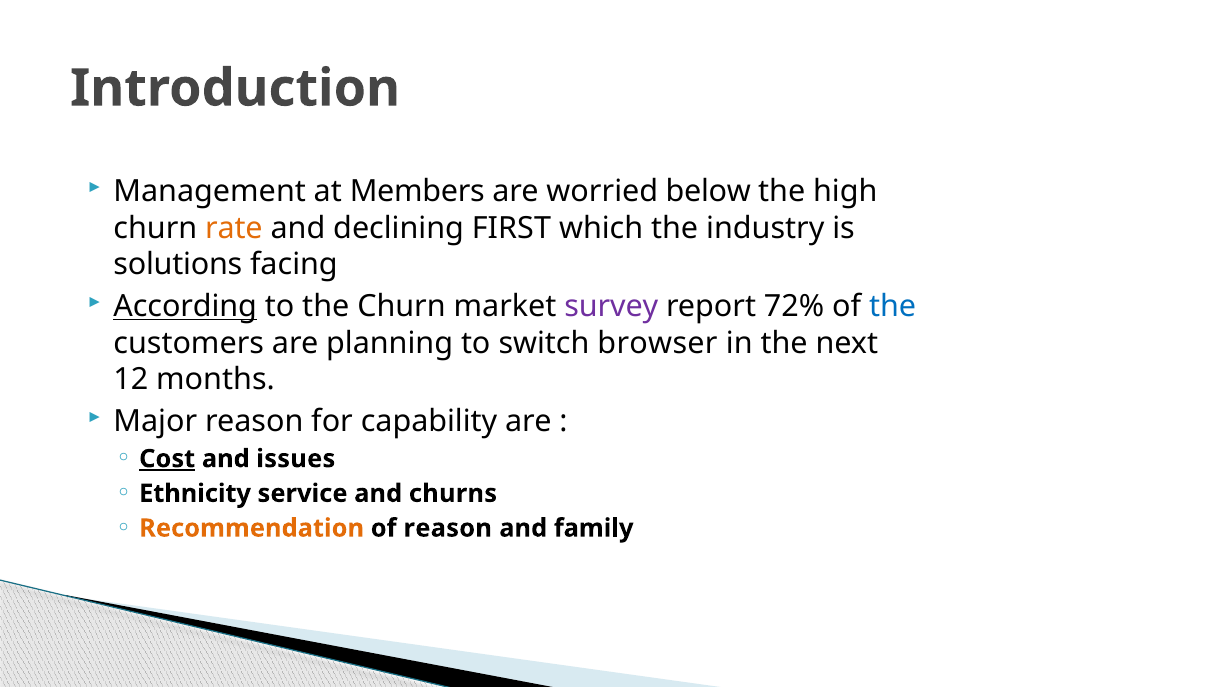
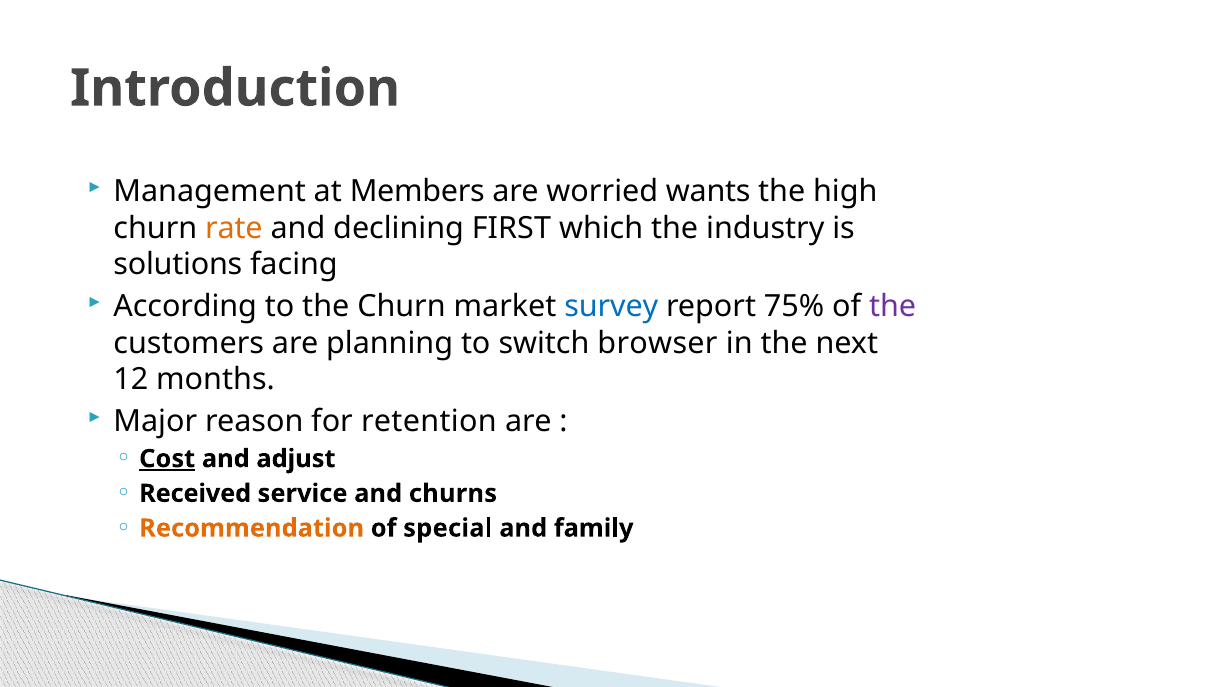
below: below -> wants (708, 191)
According underline: present -> none (185, 306)
survey colour: purple -> blue (611, 306)
72%: 72% -> 75% (794, 306)
the colour: blue -> purple (893, 306)
capability: capability -> retention (429, 421)
issues: issues -> adjust (296, 459)
Ethnicity: Ethnicity -> Received (195, 493)
of reason: reason -> special (448, 528)
